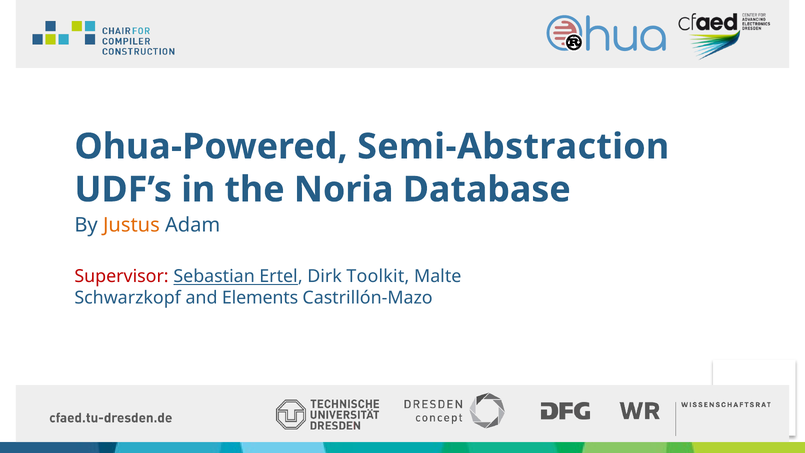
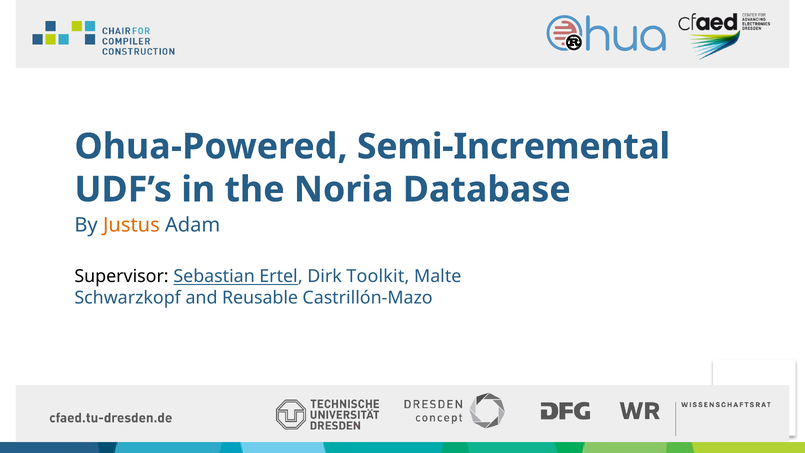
Semi-Abstraction: Semi-Abstraction -> Semi-Incremental (514, 147)
Supervisor colour: red -> black (122, 276)
Elements: Elements -> Reusable (260, 298)
